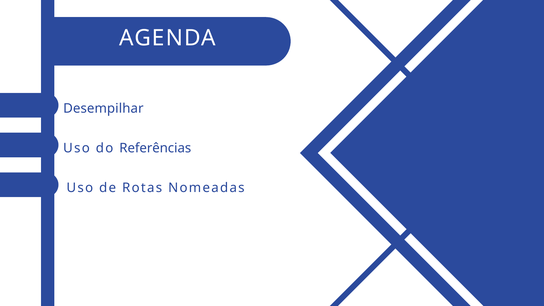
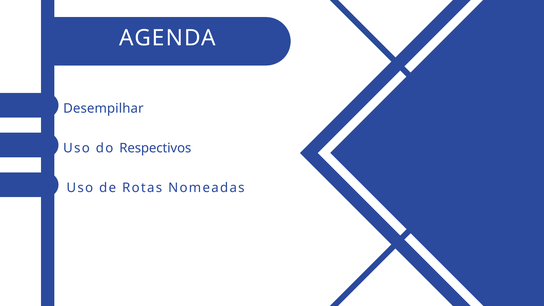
Referências: Referências -> Respectivos (155, 148)
